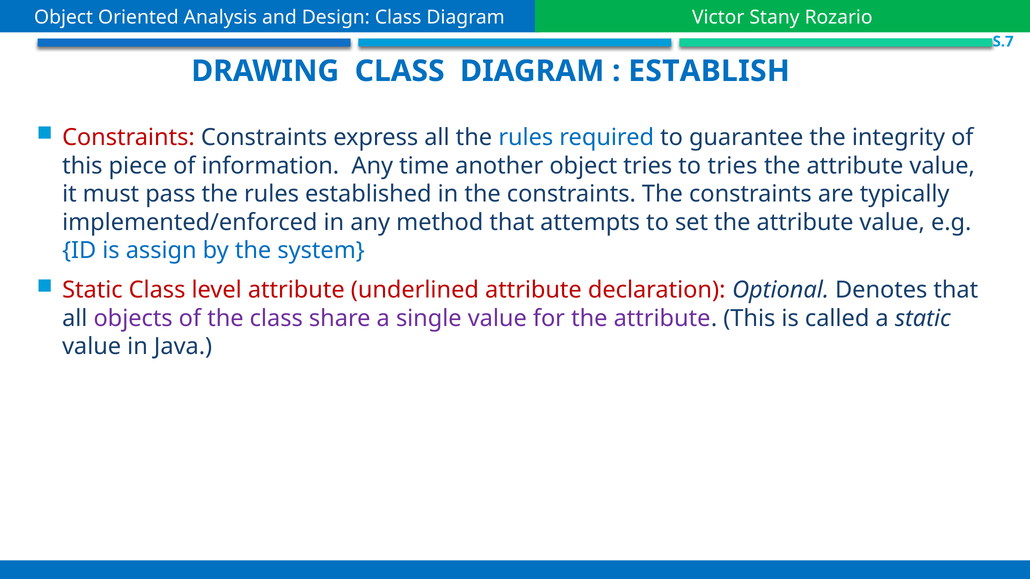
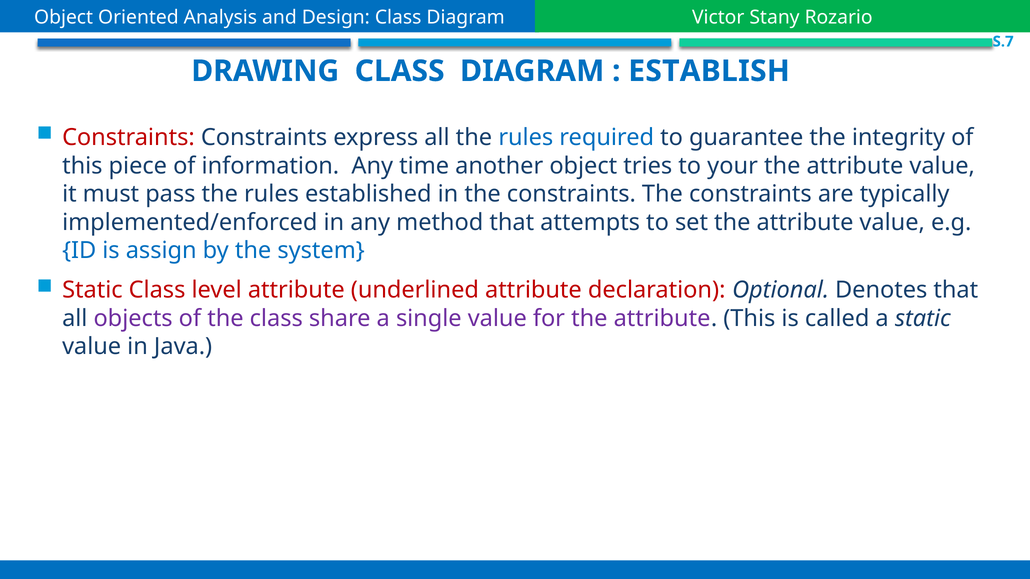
to tries: tries -> your (733, 166)
